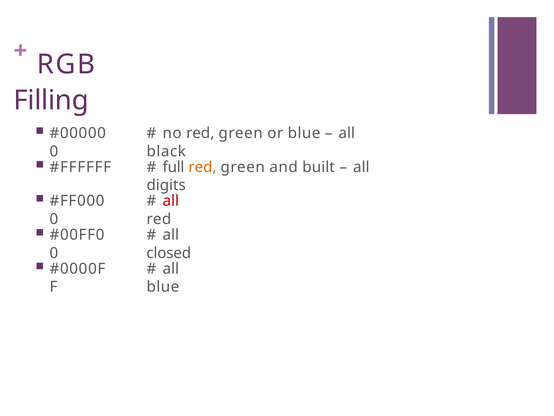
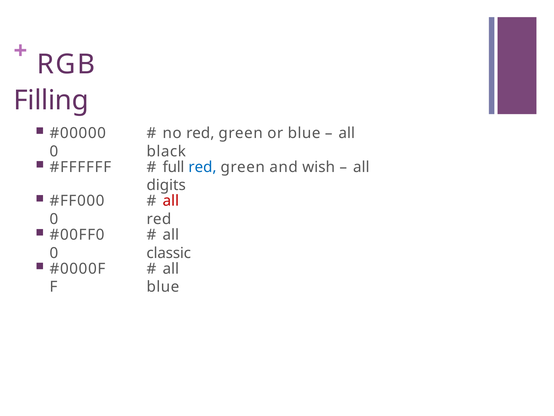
red colour: orange -> blue (202, 167)
built: built -> wish (319, 167)
closed: closed -> classic (169, 253)
